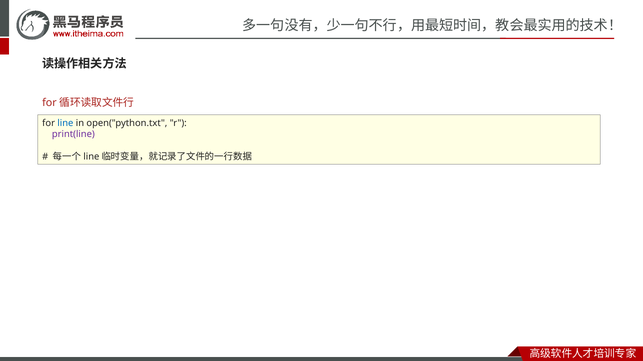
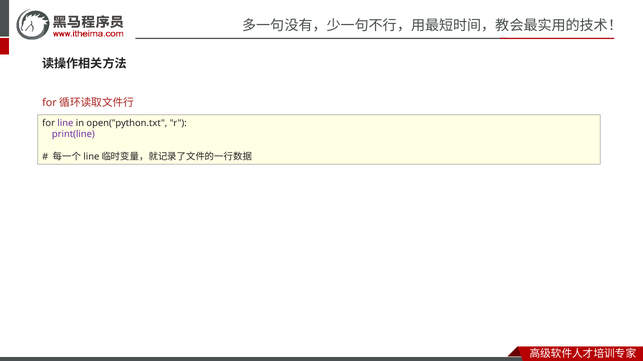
line colour: blue -> purple (65, 123)
